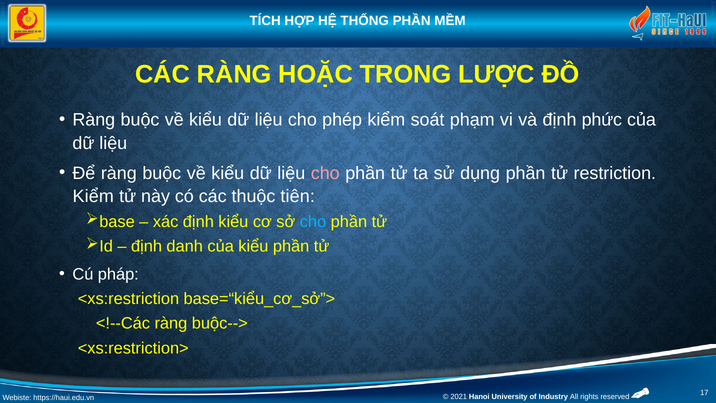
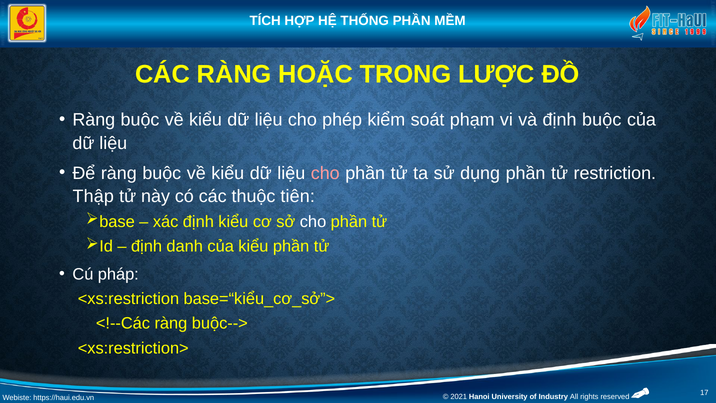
định phức: phức -> buộc (602, 120)
Kiểm: Kiểm -> Thập (93, 196)
cho colour: light blue -> white (313, 222)
